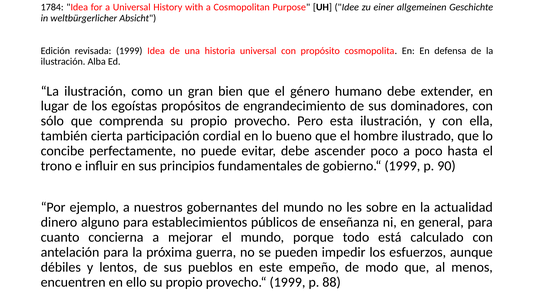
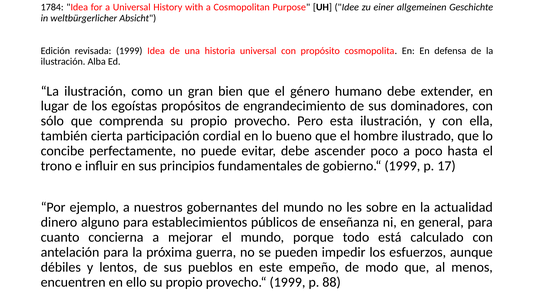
90: 90 -> 17 (447, 166)
